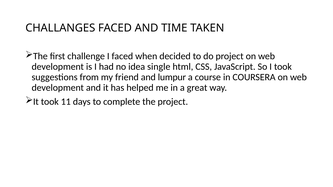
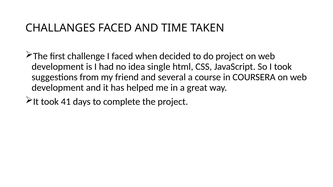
lumpur: lumpur -> several (172, 77)
11: 11 -> 41 (66, 102)
